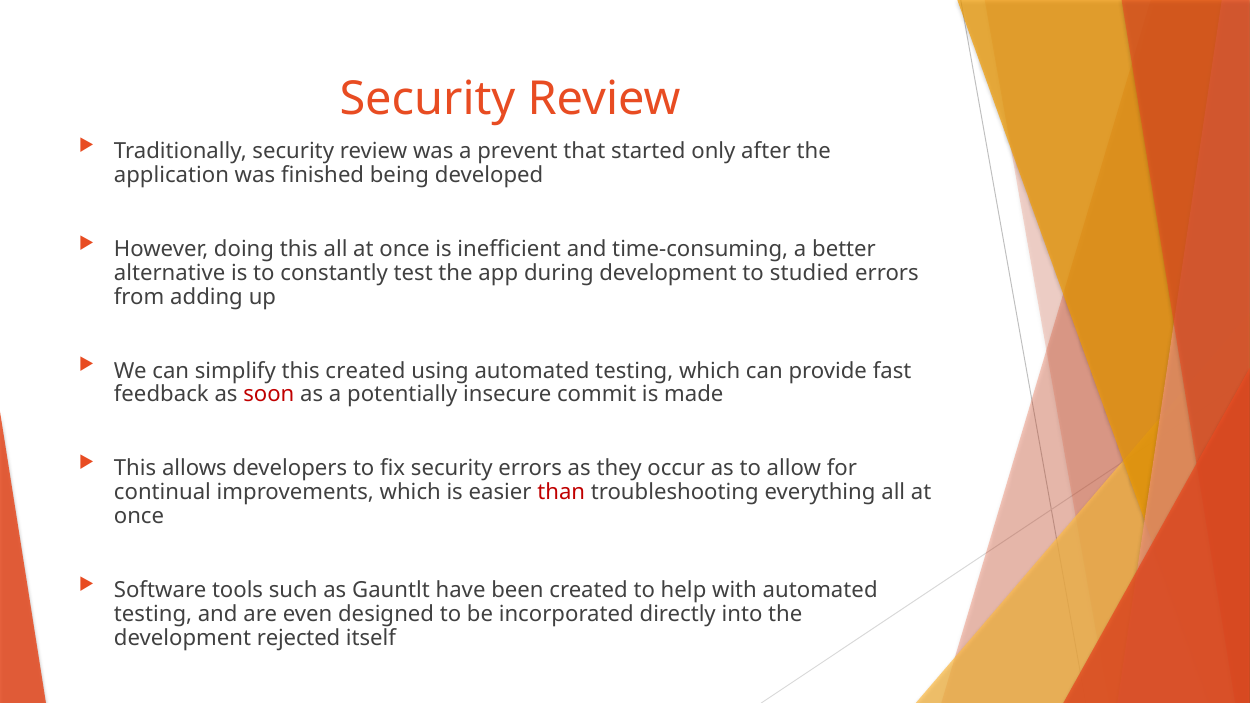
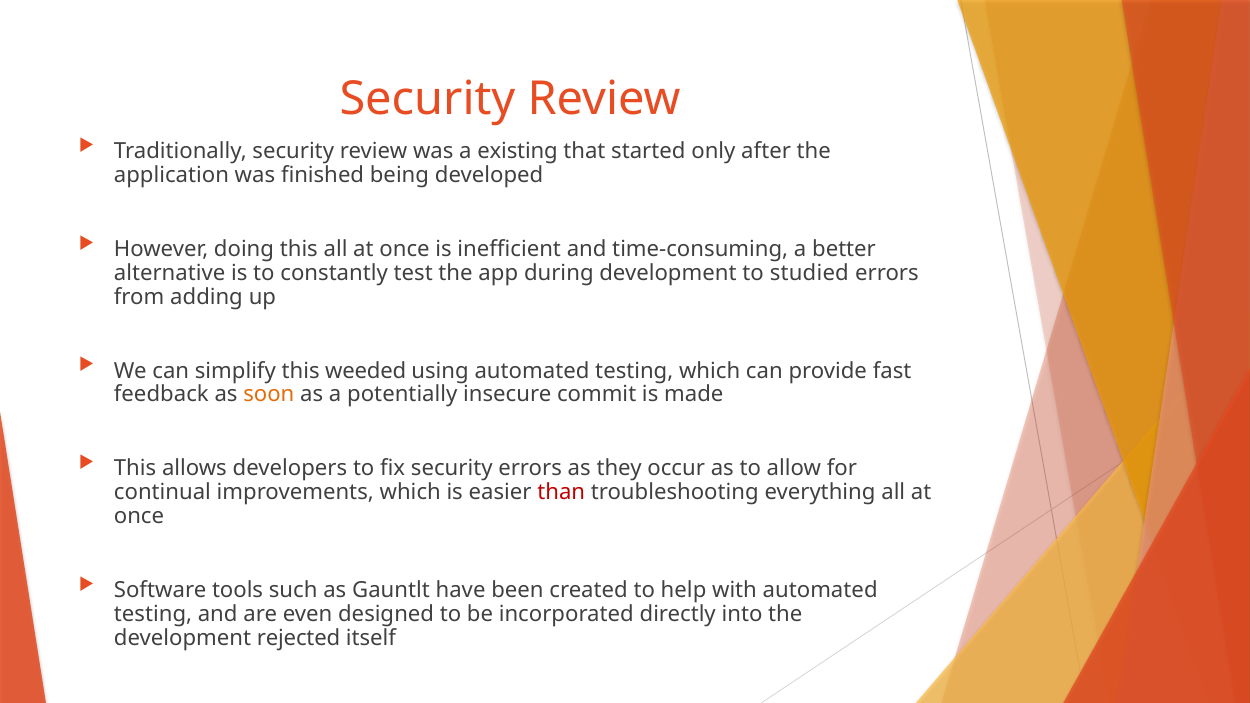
prevent: prevent -> existing (518, 151)
this created: created -> weeded (366, 371)
soon colour: red -> orange (269, 395)
